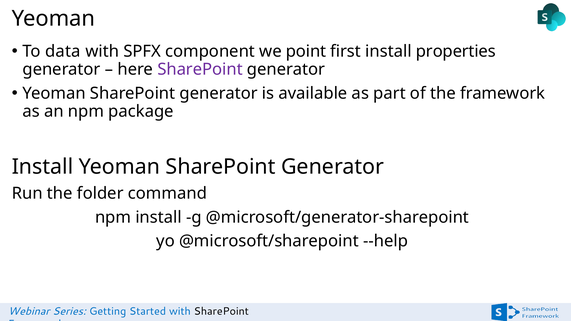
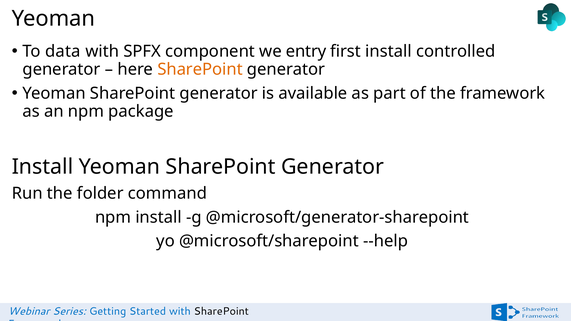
point: point -> entry (306, 51)
properties: properties -> controlled (456, 51)
SharePoint colour: purple -> orange (200, 69)
